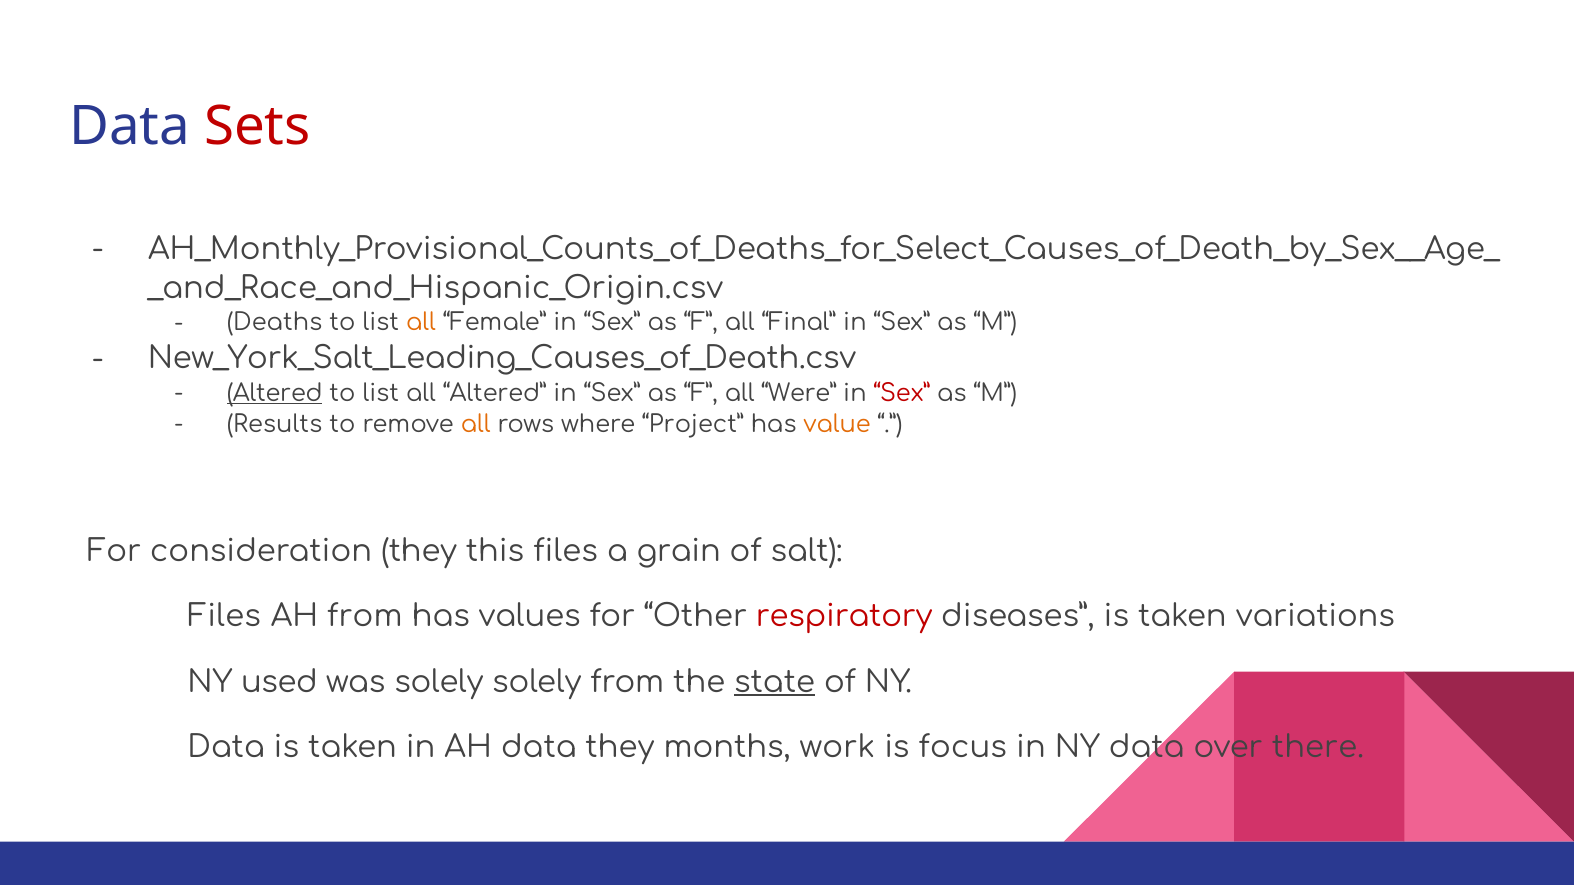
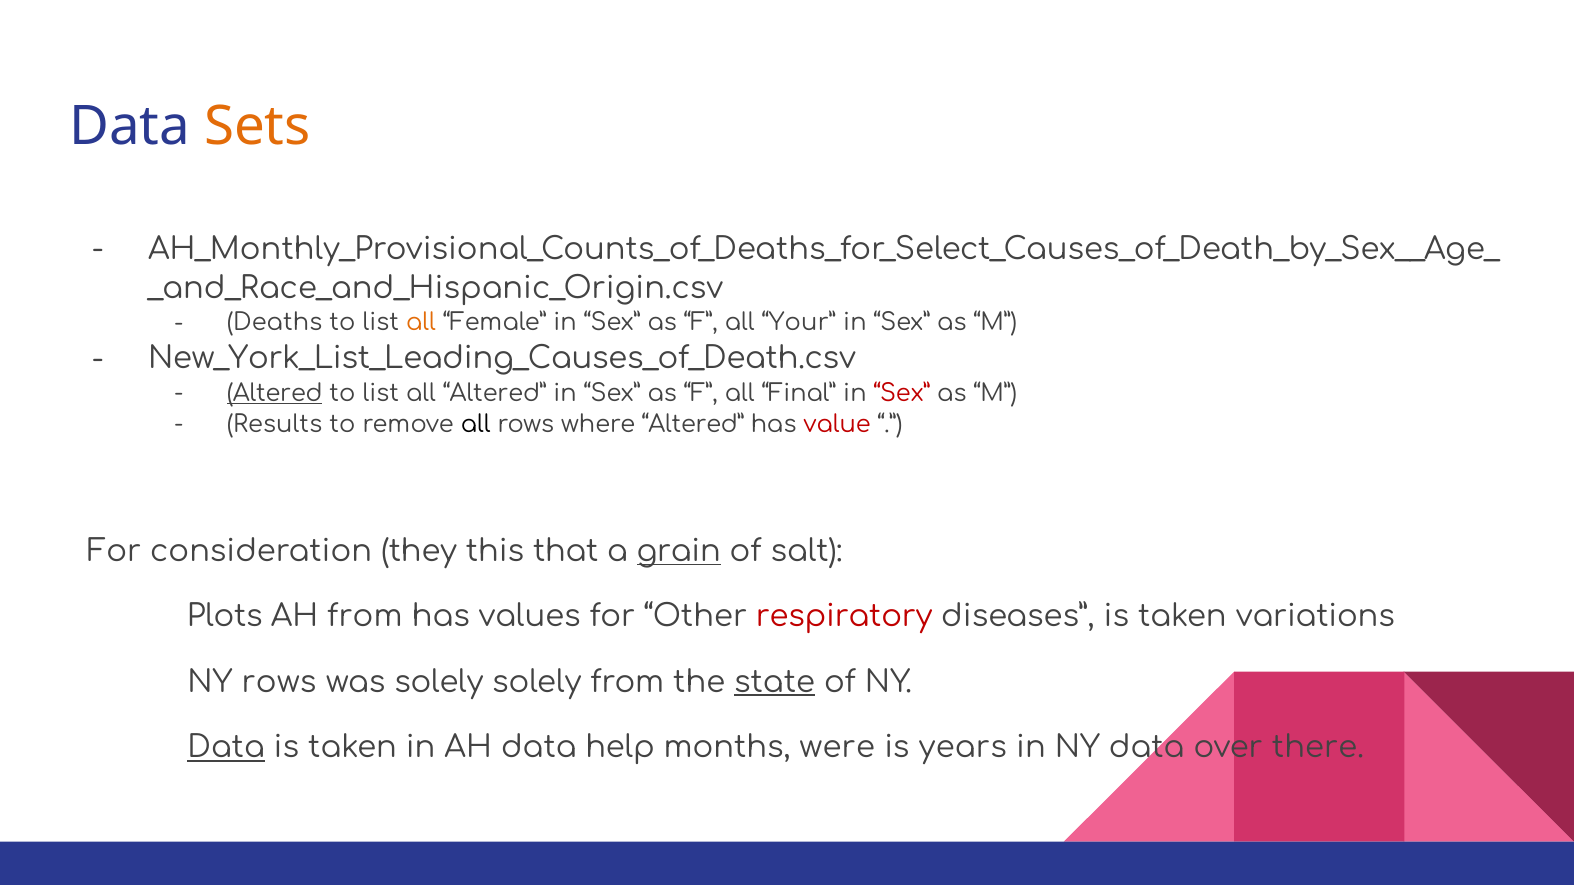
Sets colour: red -> orange (257, 127)
Final: Final -> Your (799, 323)
New_York_Salt_Leading_Causes_of_Death.csv: New_York_Salt_Leading_Causes_of_Death.csv -> New_York_List_Leading_Causes_of_Death.csv (502, 359)
Were: Were -> Final (799, 393)
all colour: orange -> black (476, 424)
where Project: Project -> Altered (693, 424)
value colour: orange -> red (837, 424)
this files: files -> that (566, 552)
grain underline: none -> present (679, 552)
Files: Files -> Plots (225, 617)
NY used: used -> rows (279, 682)
Data underline: none -> present (226, 748)
data they: they -> help (620, 748)
work: work -> were (837, 748)
focus: focus -> years (963, 748)
